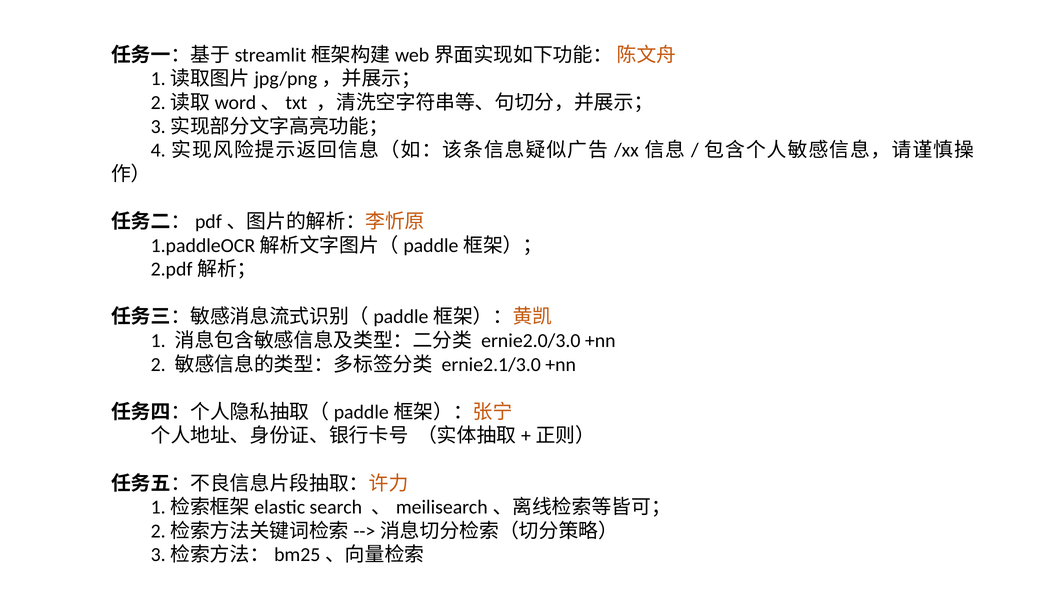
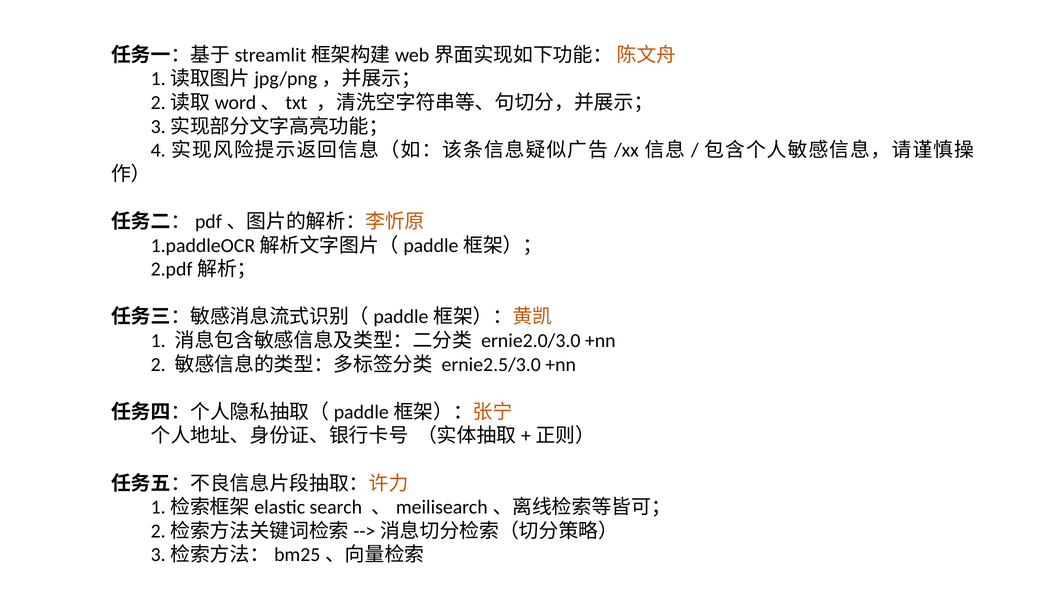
ernie2.1/3.0: ernie2.1/3.0 -> ernie2.5/3.0 (491, 364)
